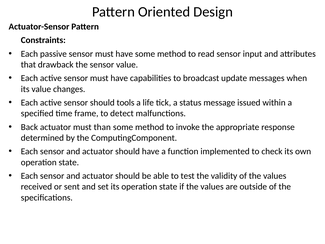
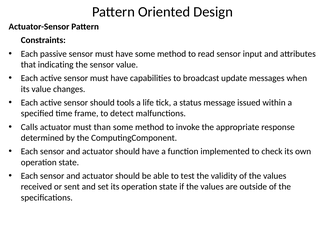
drawback: drawback -> indicating (56, 65)
Back: Back -> Calls (29, 127)
